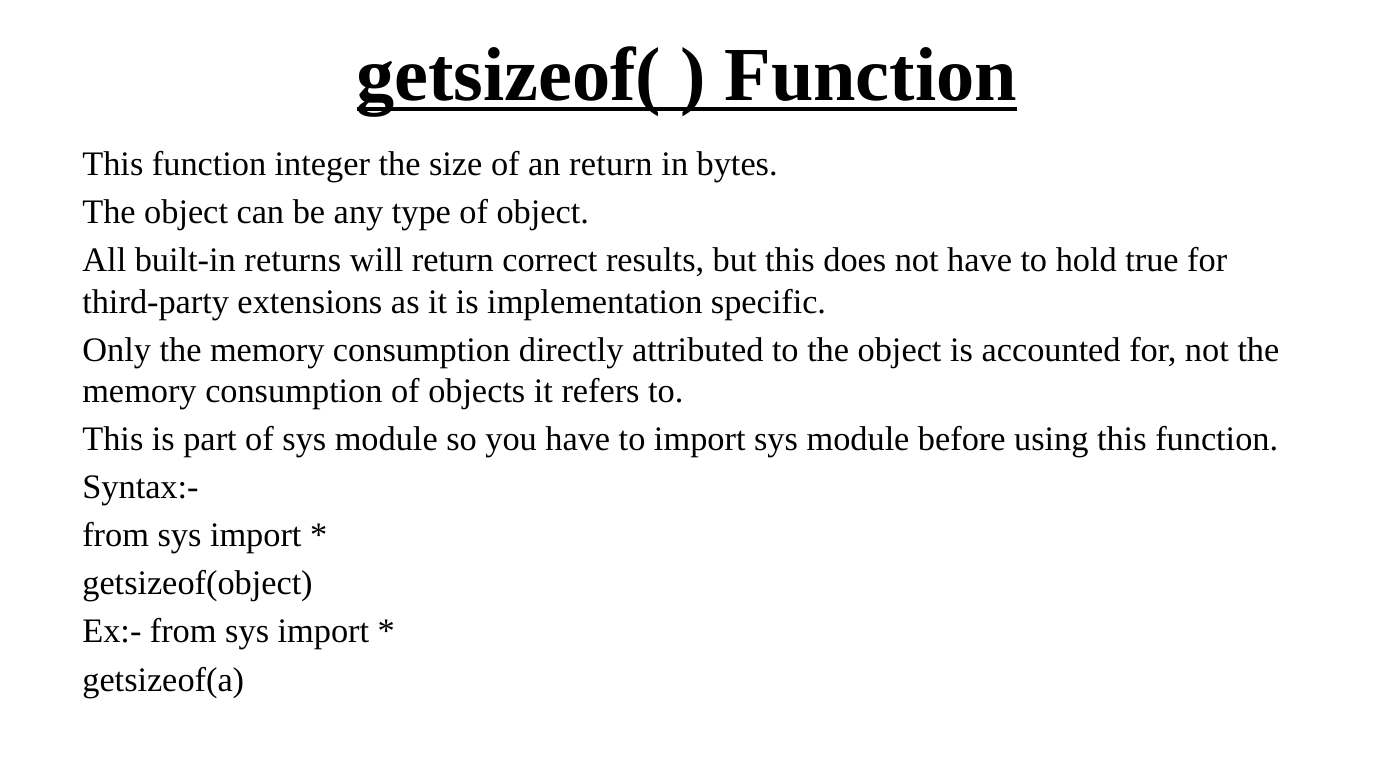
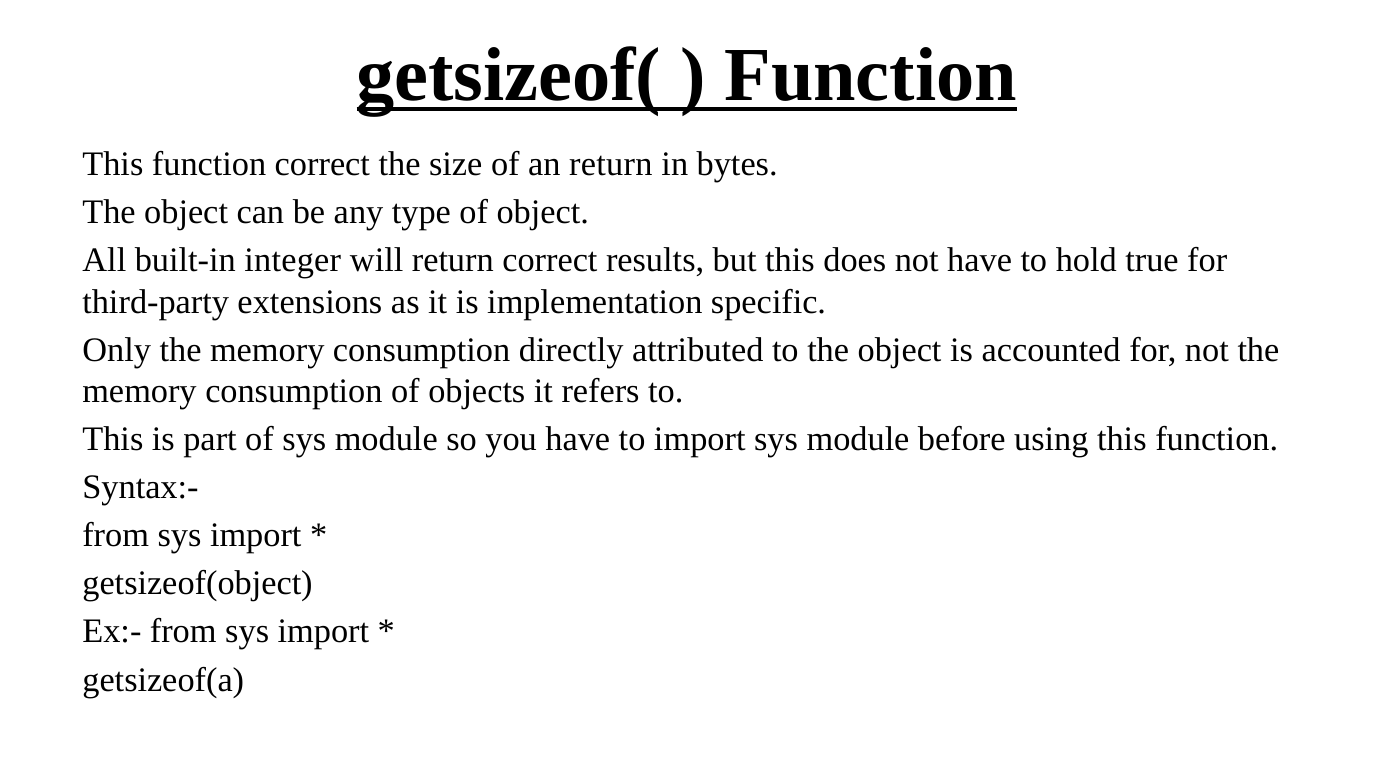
function integer: integer -> correct (322, 164)
returns: returns -> integer (293, 261)
